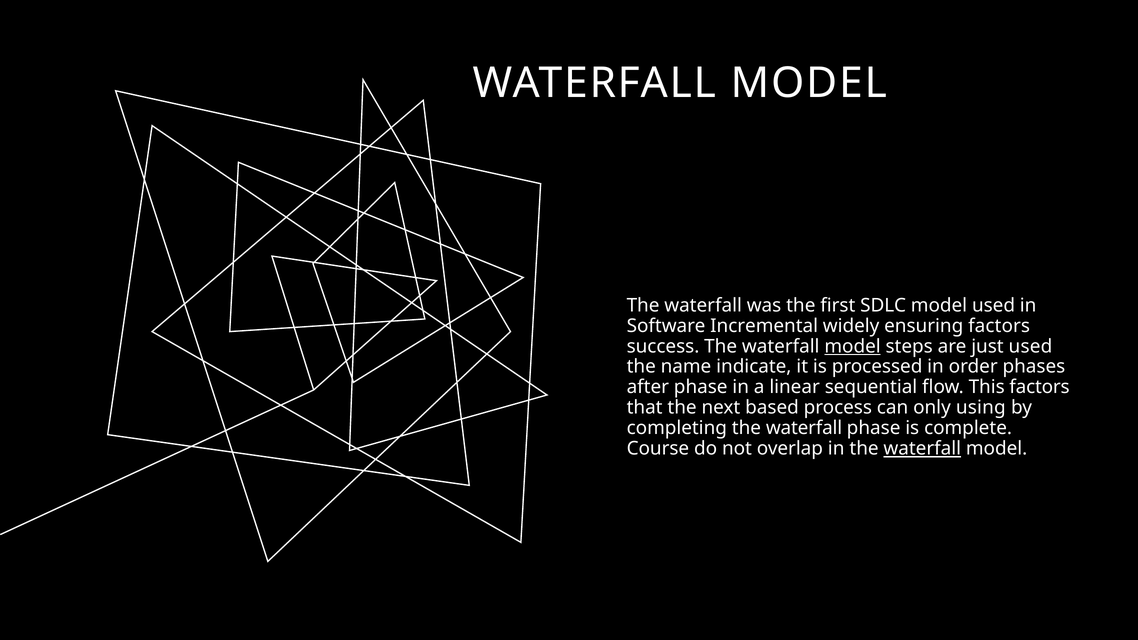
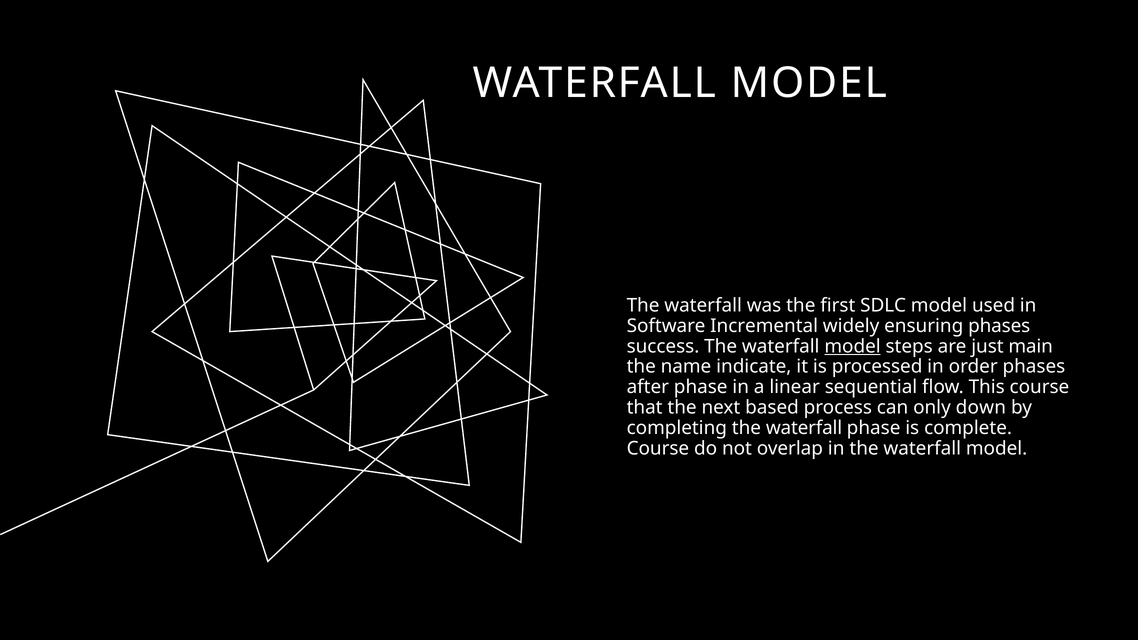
ensuring factors: factors -> phases (999, 326)
just used: used -> main (1031, 346)
This factors: factors -> course (1039, 387)
using: using -> down (981, 408)
waterfall underline: present -> none (922, 449)
